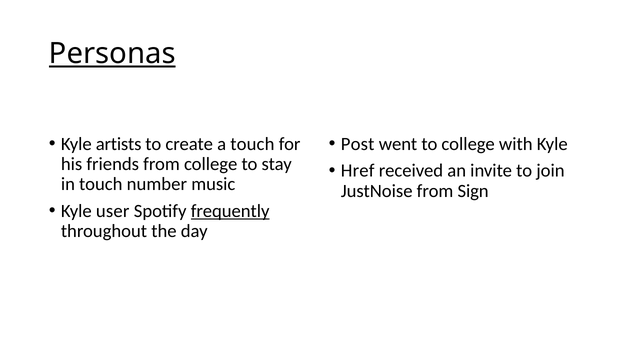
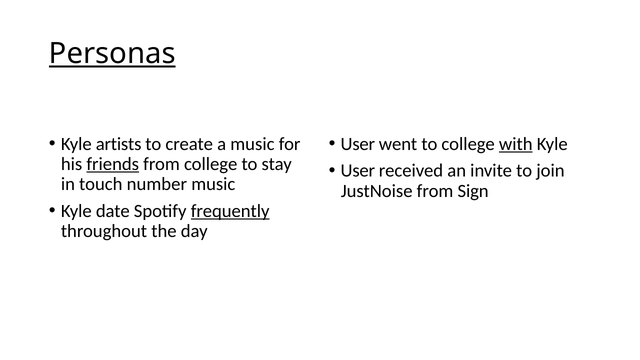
a touch: touch -> music (252, 144)
Post: Post -> User (358, 144)
with underline: none -> present (516, 144)
friends underline: none -> present (113, 164)
Href: Href -> User (358, 171)
user: user -> date (113, 211)
